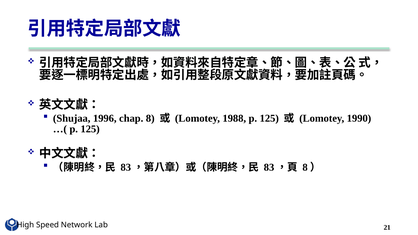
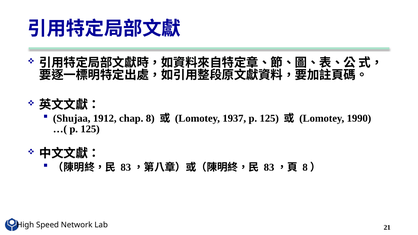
1996: 1996 -> 1912 (105, 118)
1988: 1988 -> 1937 (234, 118)
